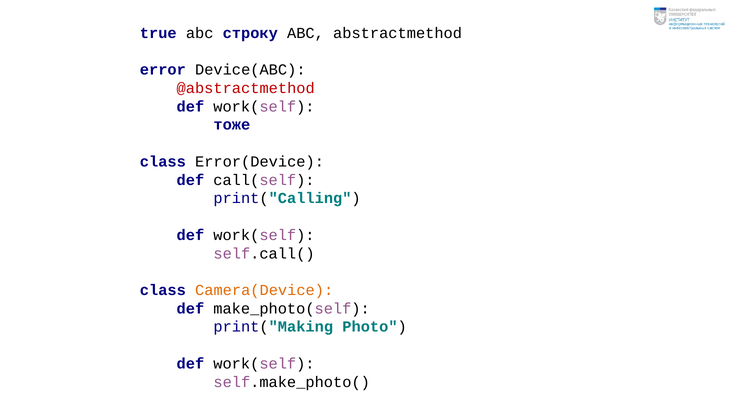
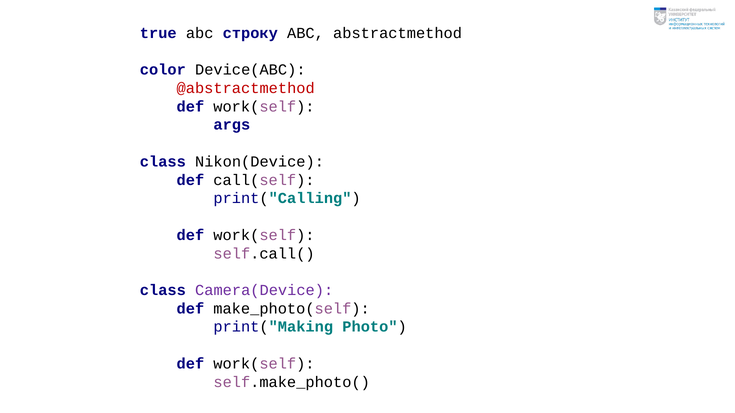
error: error -> color (163, 70)
тоже: тоже -> args (232, 125)
Error(Device: Error(Device -> Nikon(Device (260, 162)
Camera(Device colour: orange -> purple (264, 290)
